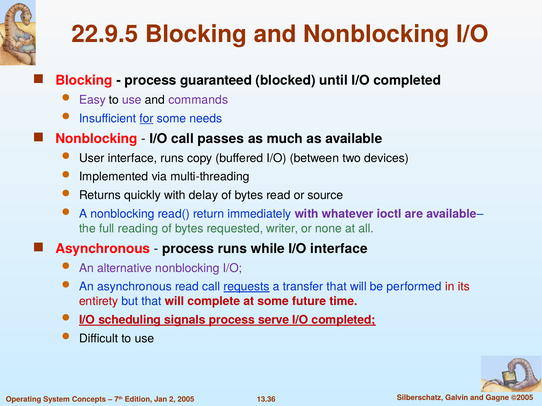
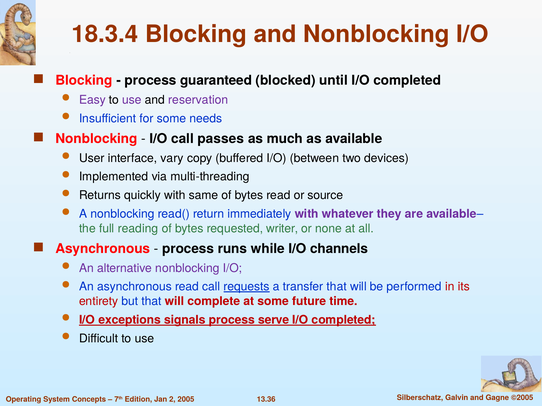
22.9.5: 22.9.5 -> 18.3.4 (105, 34)
commands: commands -> reservation (198, 100)
for underline: present -> none (146, 119)
interface runs: runs -> vary (172, 158)
delay: delay -> same (203, 196)
ioctl: ioctl -> they (389, 214)
I/O interface: interface -> channels (339, 249)
scheduling: scheduling -> exceptions (130, 320)
